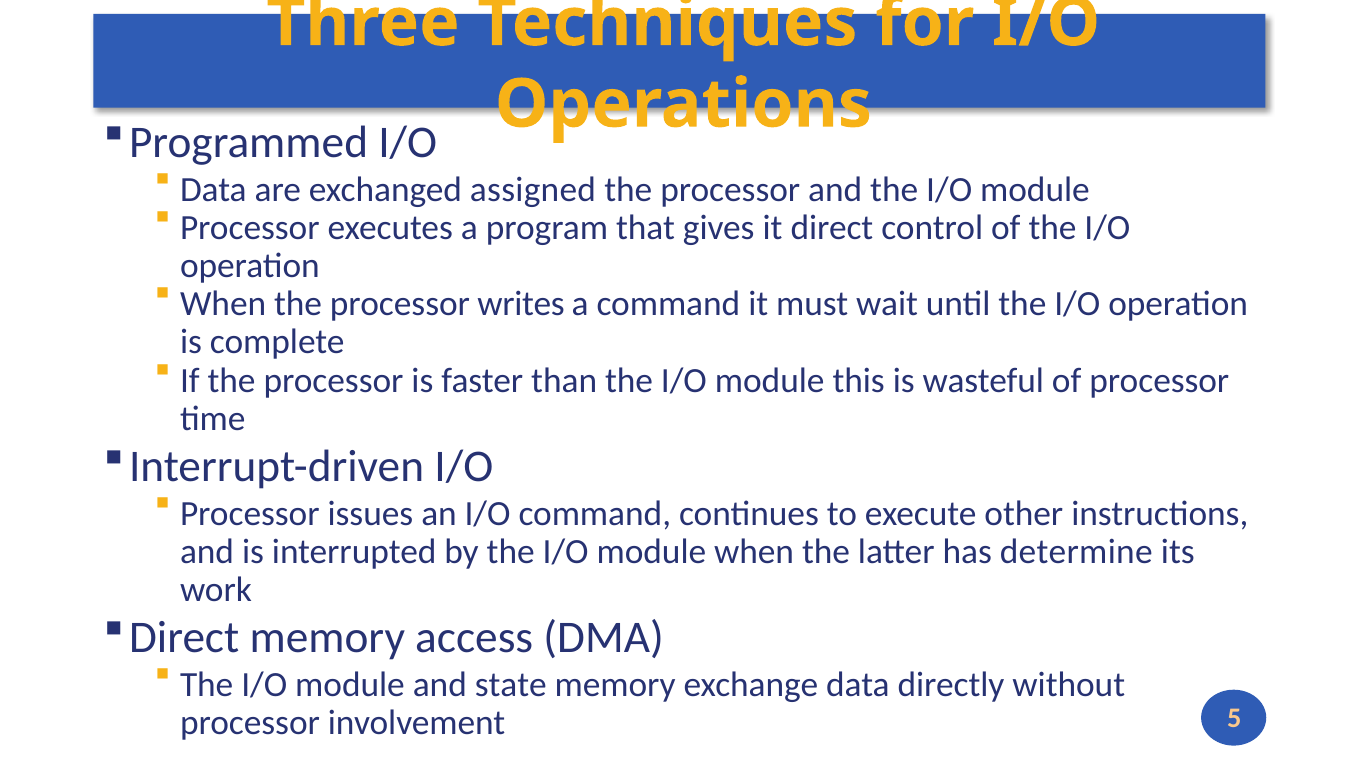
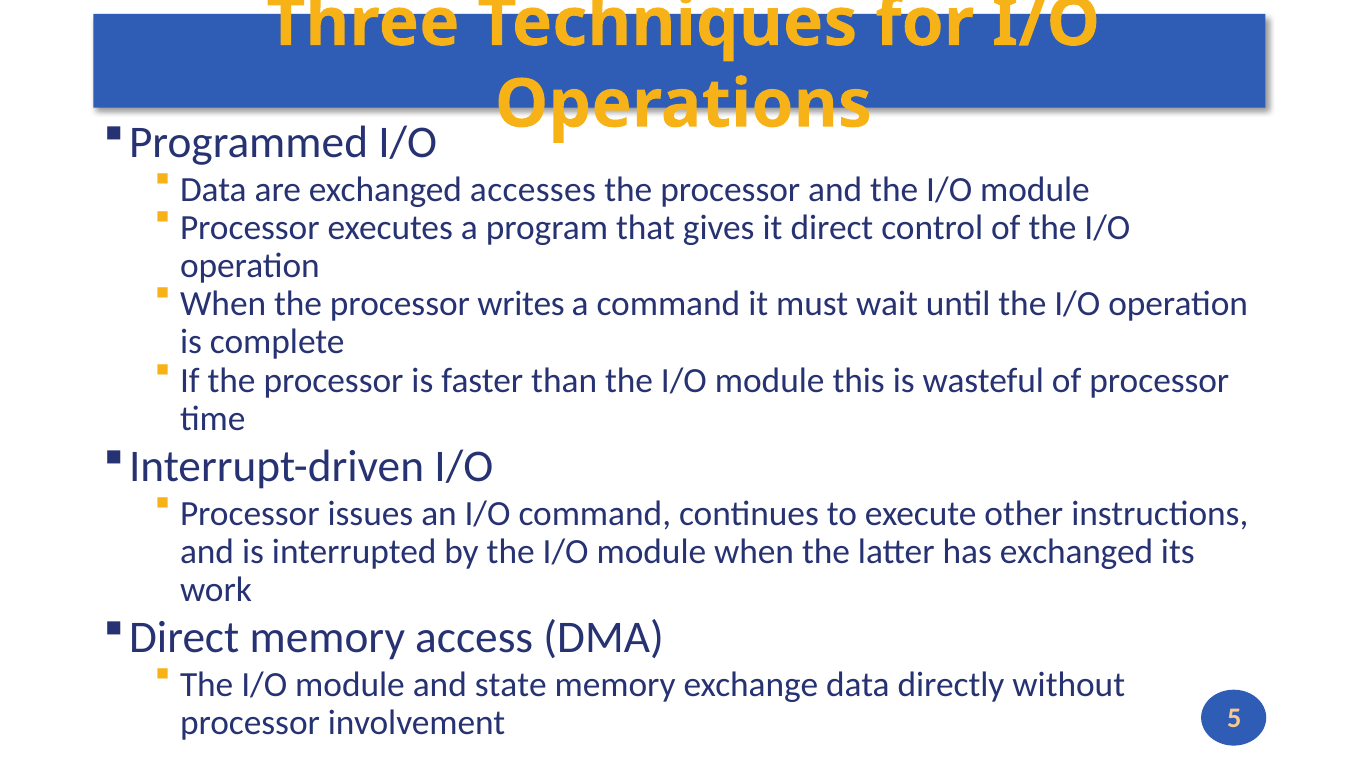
assigned: assigned -> accesses (533, 190)
has determine: determine -> exchanged (1076, 552)
